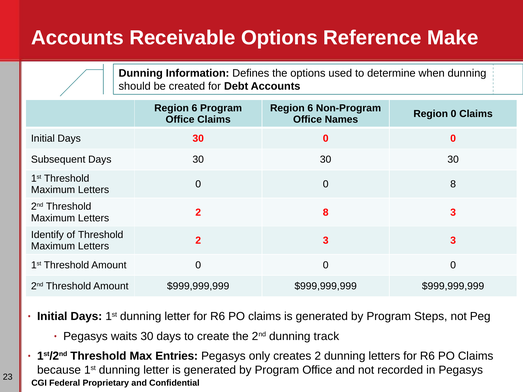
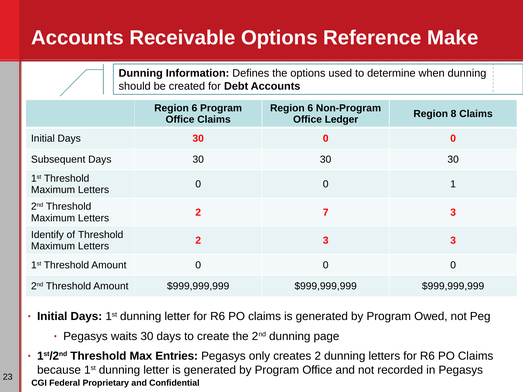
Region 0: 0 -> 8 (454, 114)
Names: Names -> Ledger (341, 120)
0 8: 8 -> 1 (453, 184)
2 8: 8 -> 7 (326, 212)
Steps: Steps -> Owed (431, 317)
track: track -> page (326, 336)
